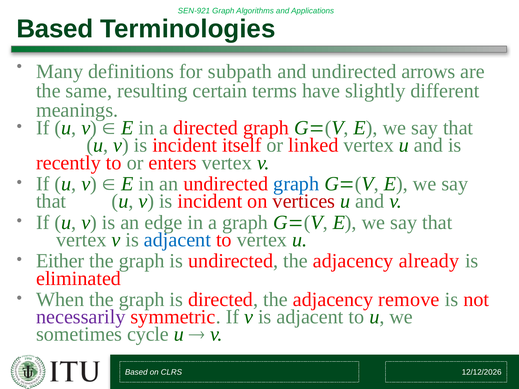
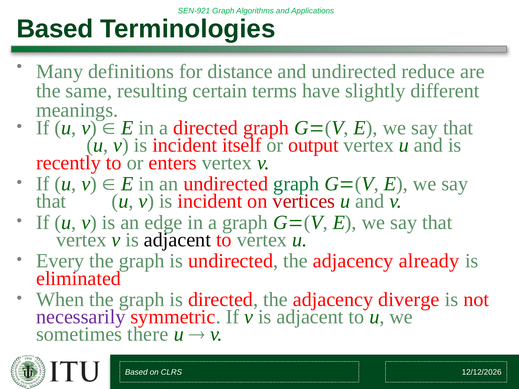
subpath: subpath -> distance (240, 71)
arrows: arrows -> reduce (428, 71)
linked: linked -> output (313, 145)
graph colour: blue -> green (296, 184)
adjacent colour: blue -> black (177, 240)
Either: Either -> Every (60, 261)
remove: remove -> diverge (409, 300)
cycle: cycle -> there (148, 335)
